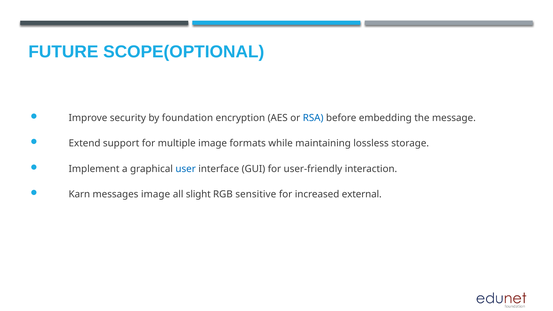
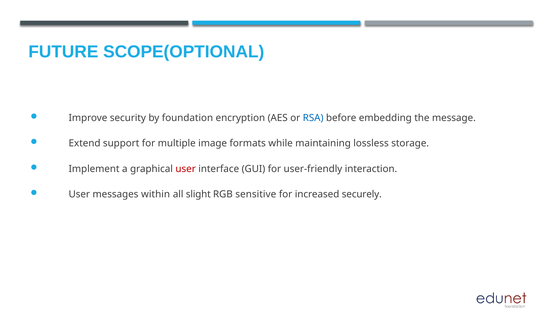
user colour: blue -> red (186, 169)
Karn: Karn -> User (79, 194)
messages image: image -> within (156, 194)
external: external -> securely (362, 194)
